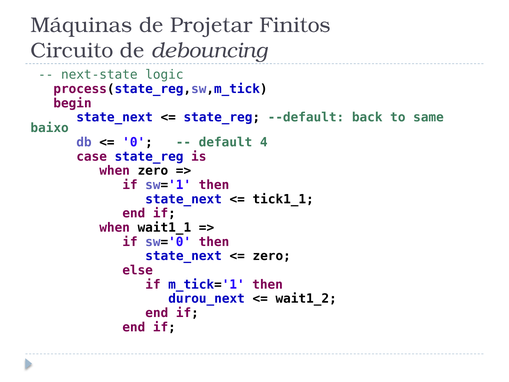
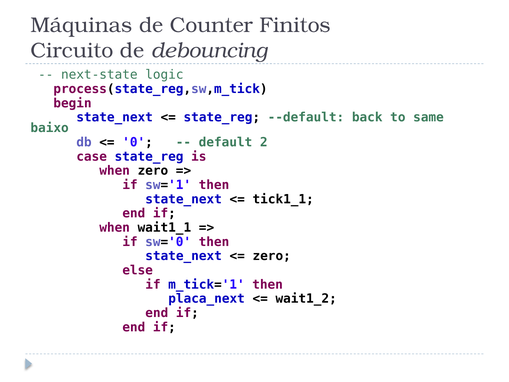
Projetar: Projetar -> Counter (211, 25)
4: 4 -> 2 (264, 142)
durou_next: durou_next -> placa_next (207, 299)
